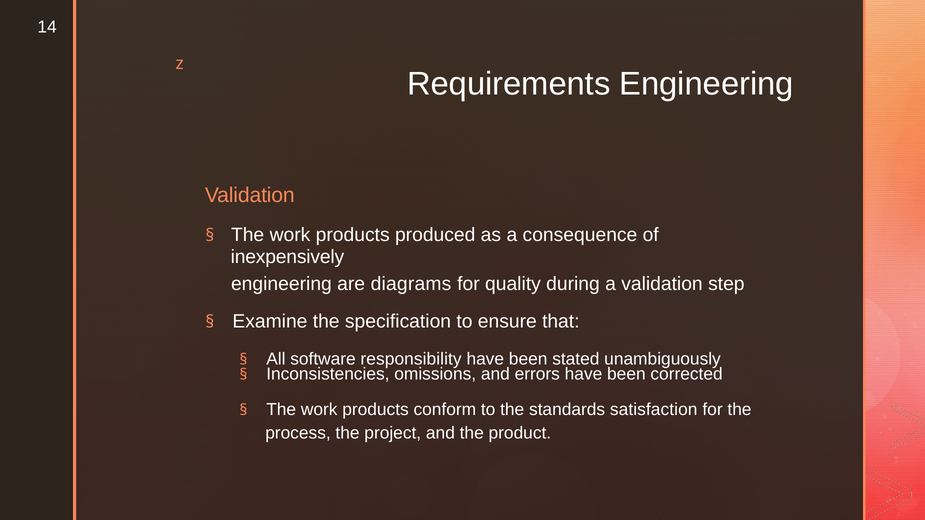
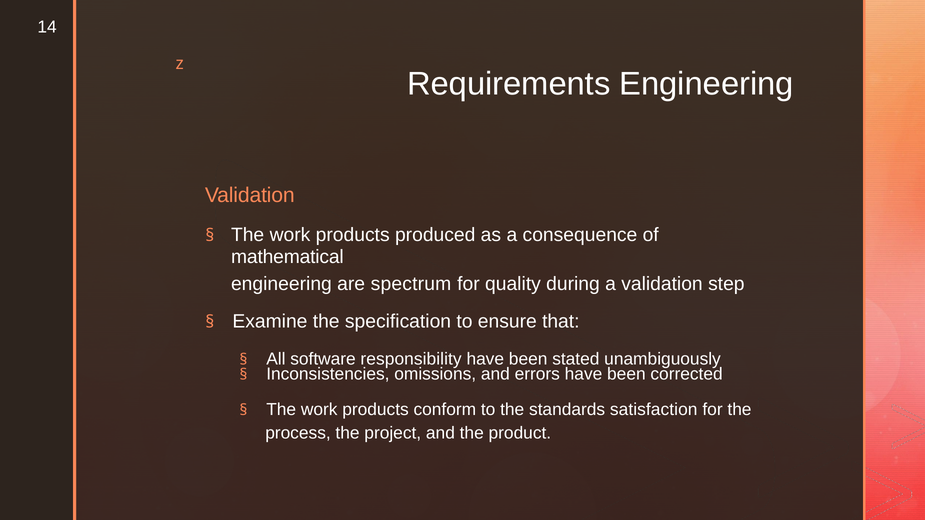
inexpensively: inexpensively -> mathematical (287, 257)
diagrams: diagrams -> spectrum (411, 284)
